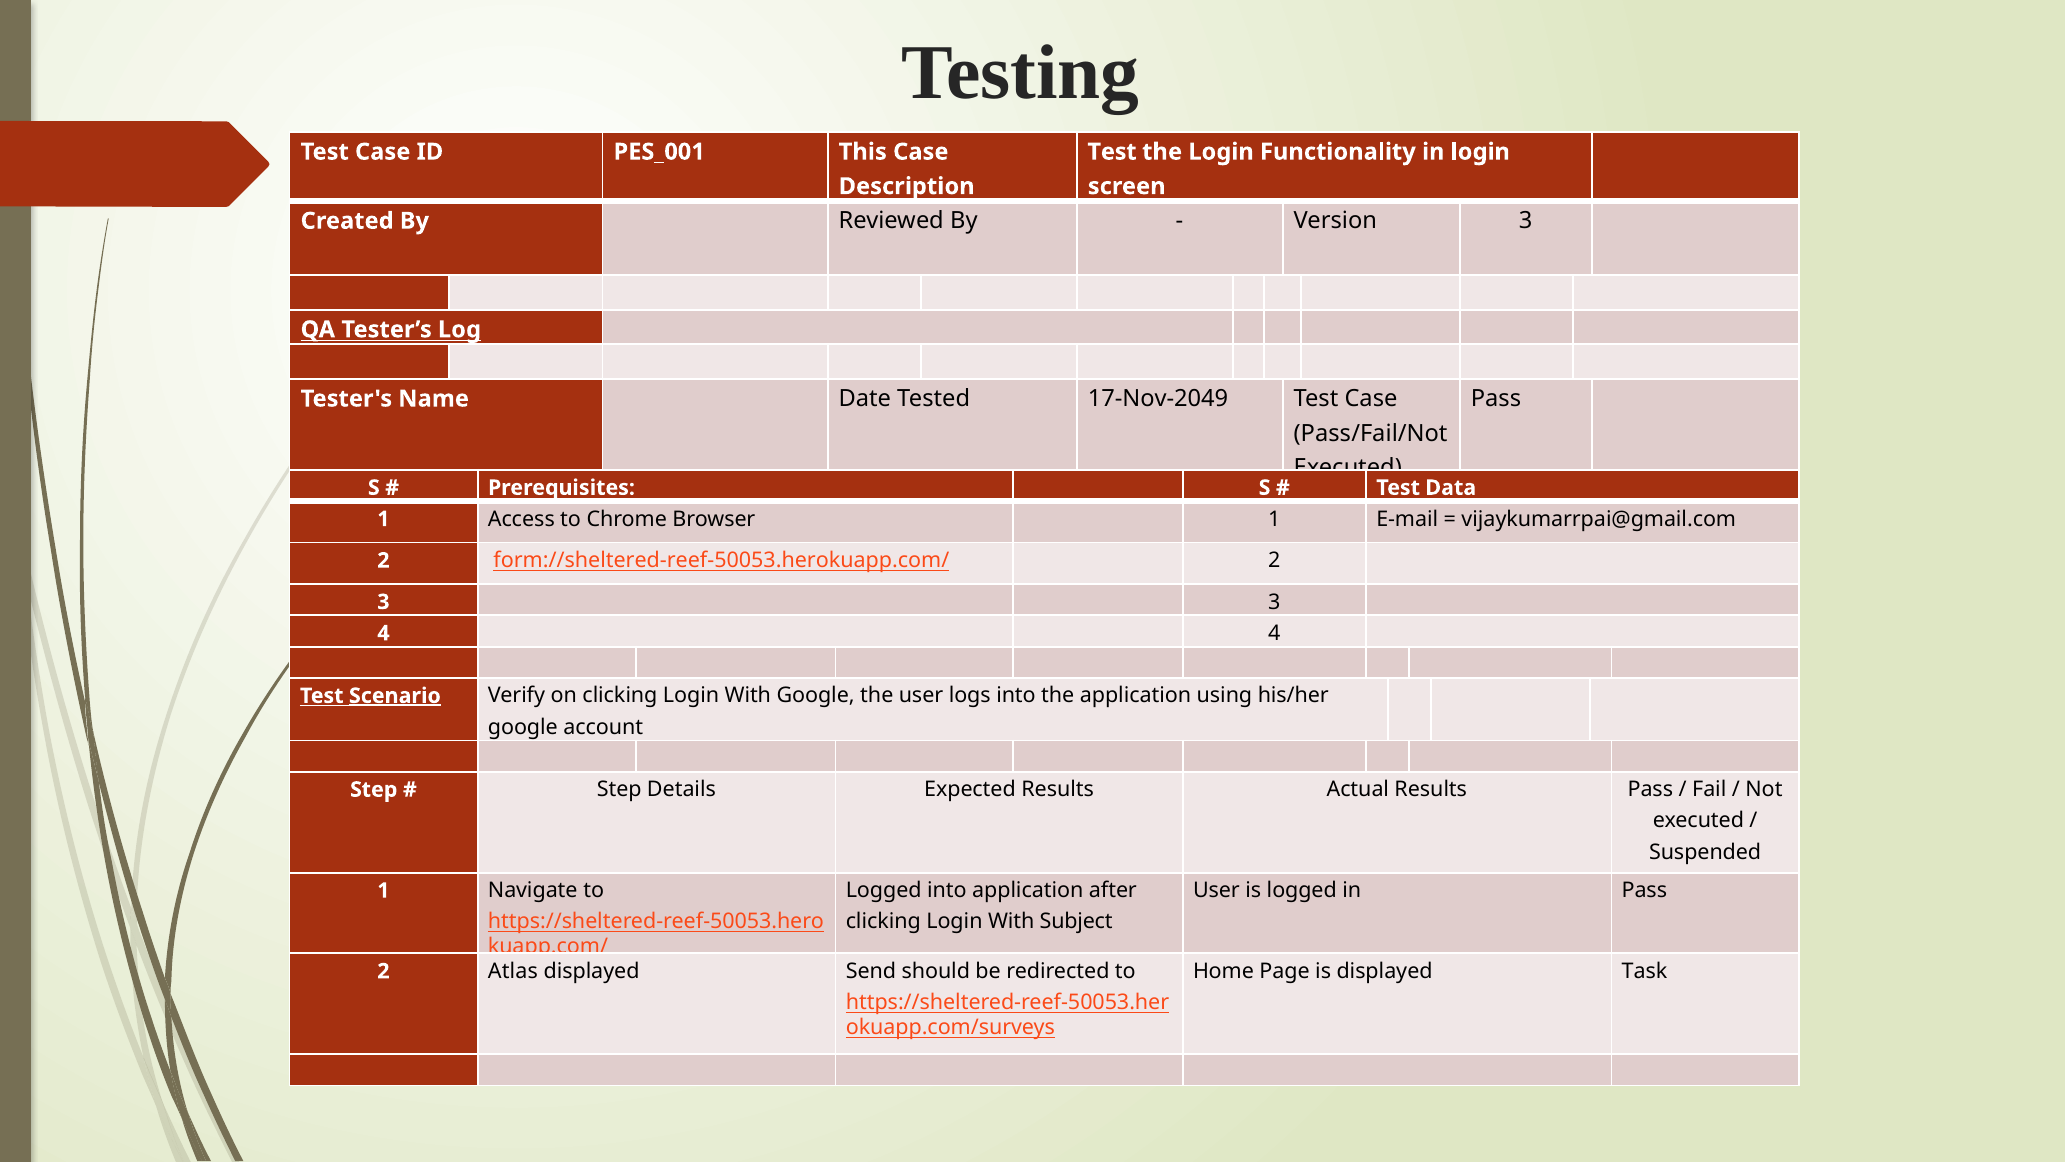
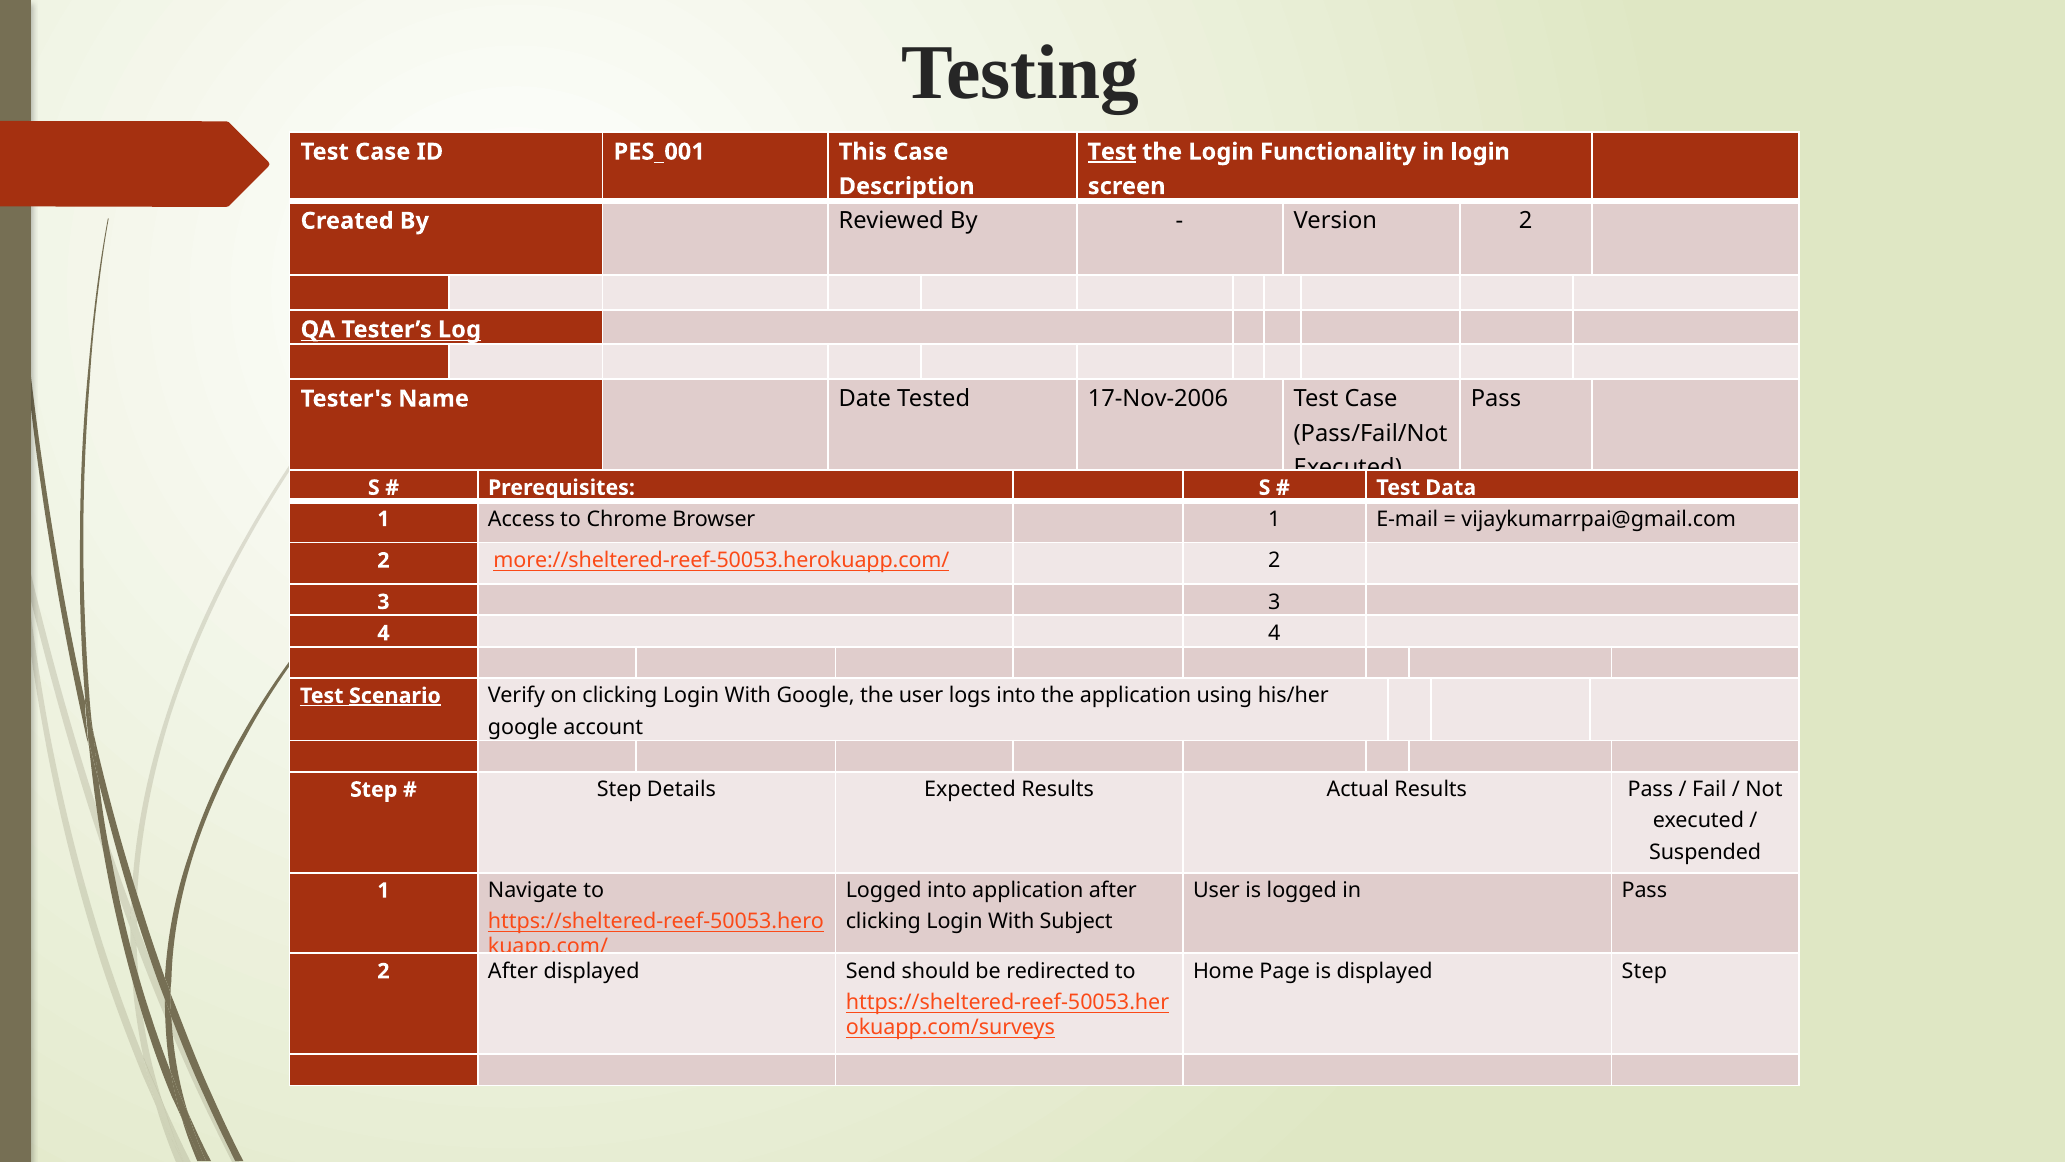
Test underline: none -> present (1112, 152)
Version 3: 3 -> 2 (1526, 221)
17-Nov-2049: 17-Nov-2049 -> 17-Nov-2006 (1158, 399)
form://sheltered-reef-50053.herokuapp.com/: form://sheltered-reef-50053.herokuapp.com/ -> more://sheltered-reef-50053.herokuapp.com/ (721, 560)
displayed Task: Task -> Step (1644, 971)
2 Atlas: Atlas -> After (513, 971)
